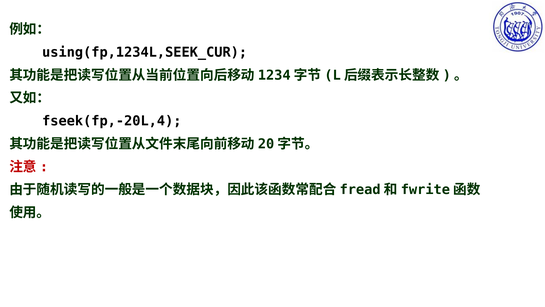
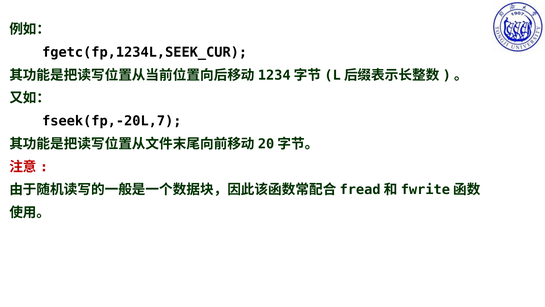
using(fp,1234L,SEEK_CUR: using(fp,1234L,SEEK_CUR -> fgetc(fp,1234L,SEEK_CUR (145, 52)
fseek(fp,-20L,4: fseek(fp,-20L,4 -> fseek(fp,-20L,7 (112, 121)
